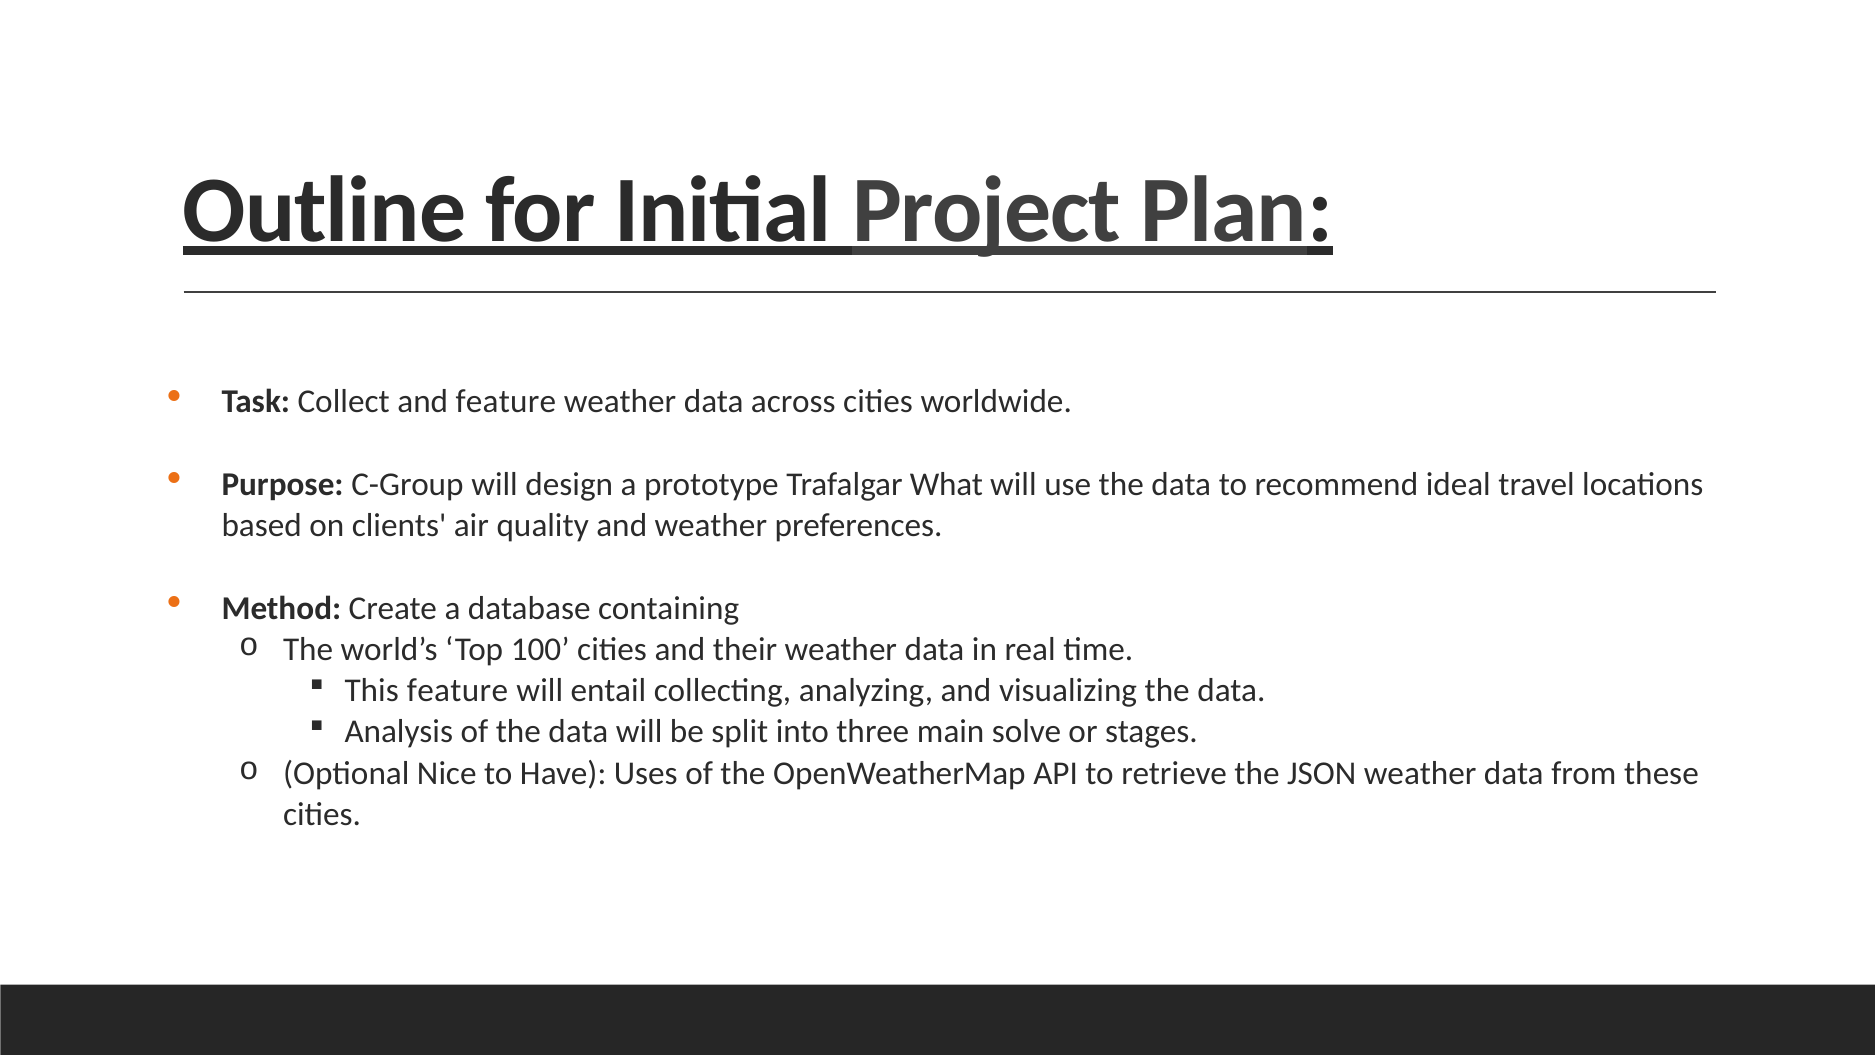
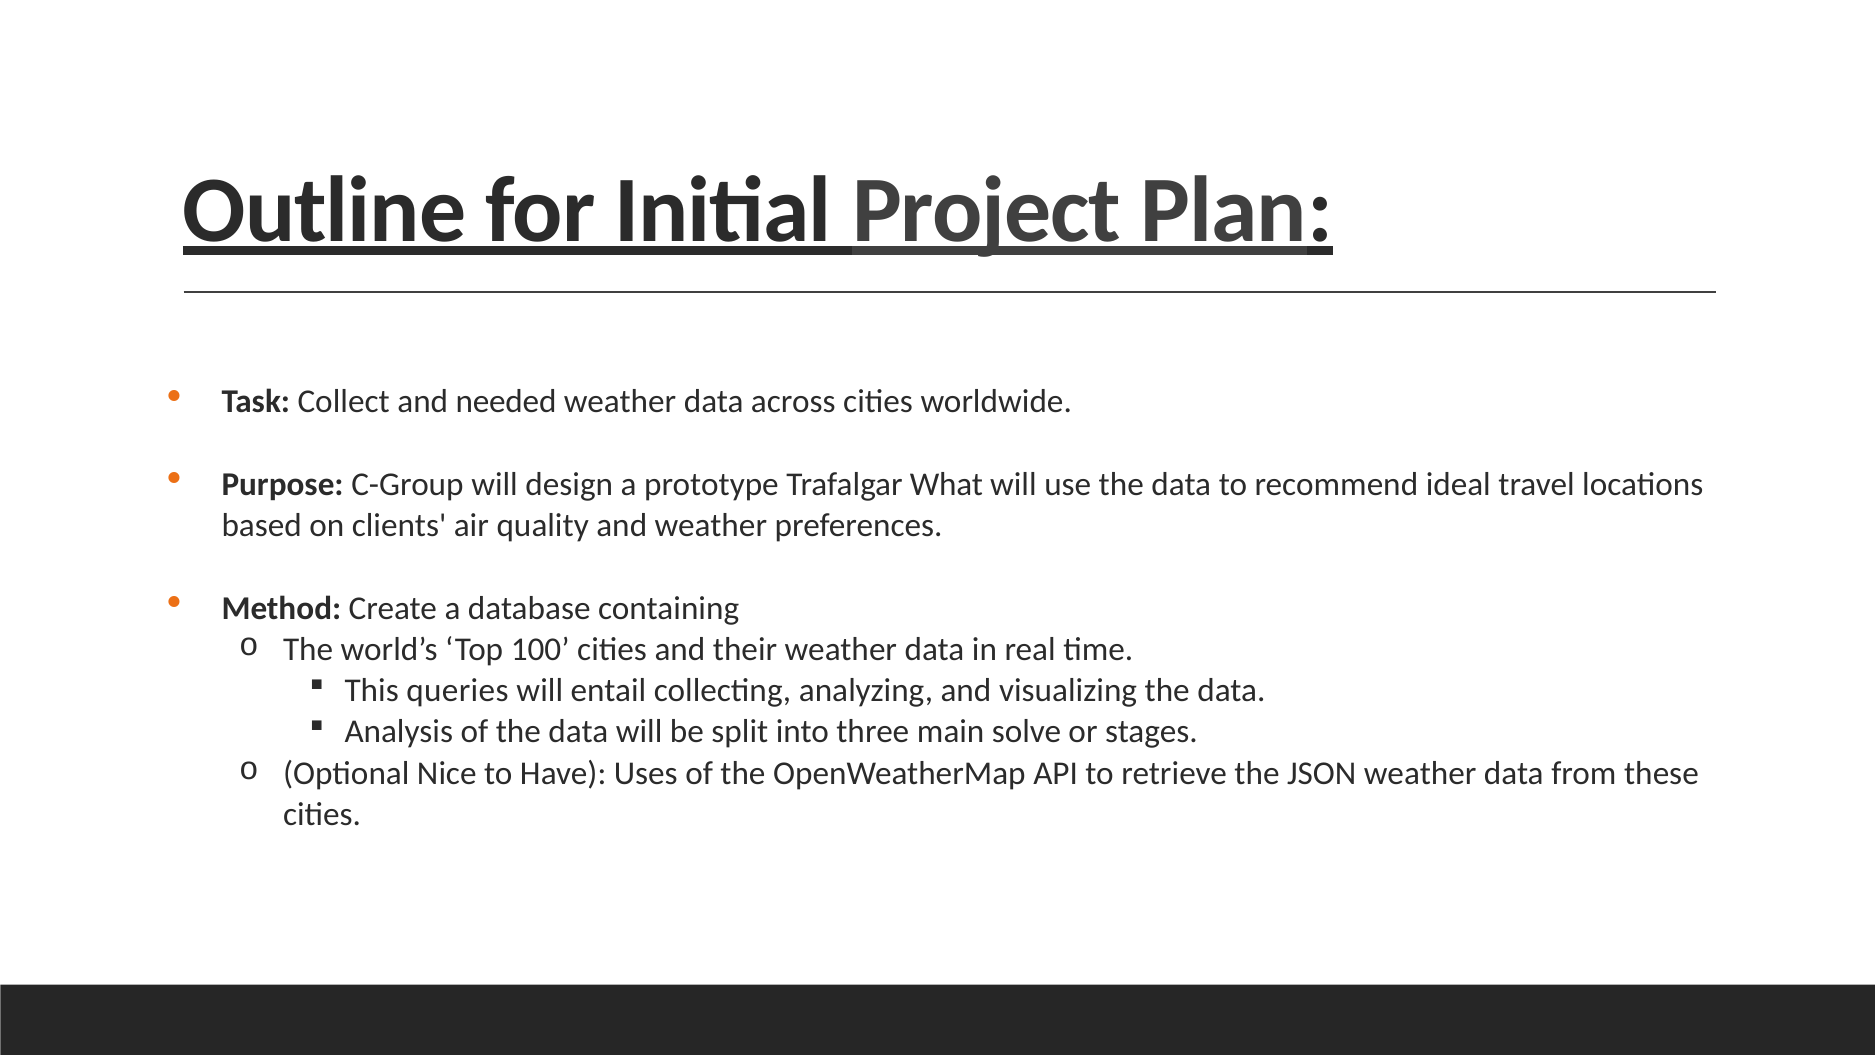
and feature: feature -> needed (506, 402)
This feature: feature -> queries (457, 690)
